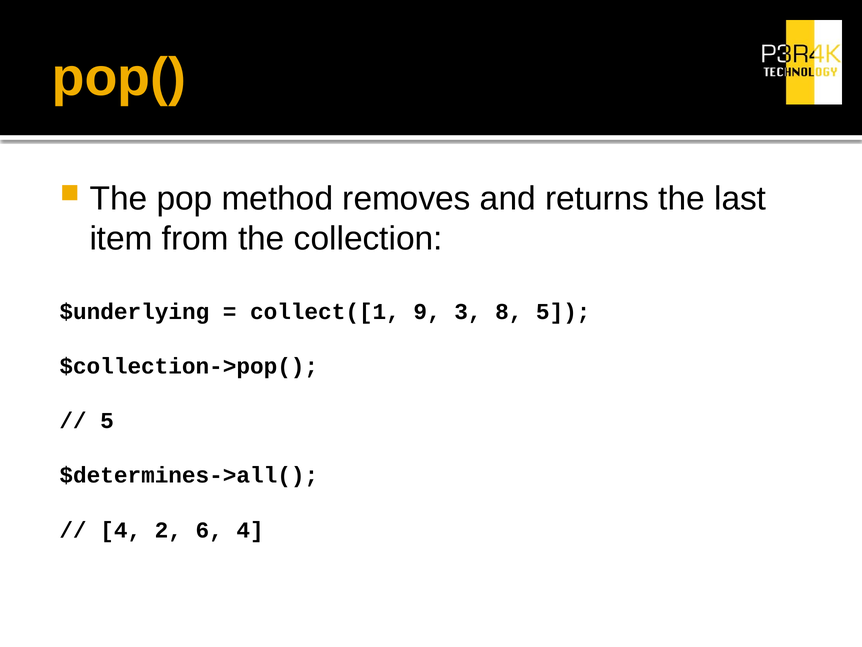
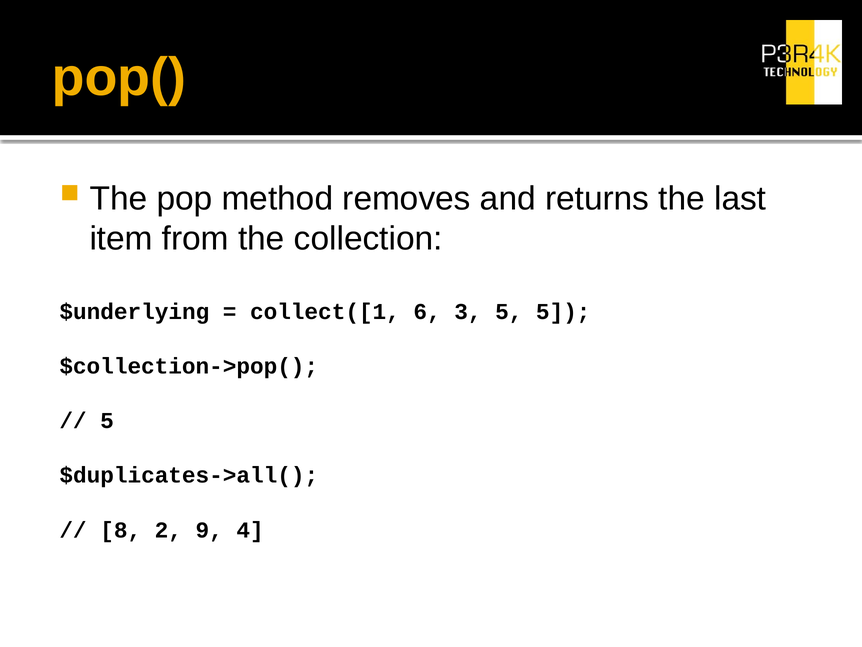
9: 9 -> 6 (427, 312)
3 8: 8 -> 5 (509, 312)
$determines->all(: $determines->all( -> $duplicates->all( (189, 475)
4: 4 -> 8 (121, 530)
6: 6 -> 9 (209, 530)
